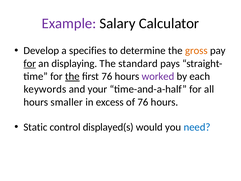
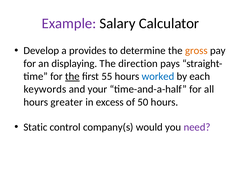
specifies: specifies -> provides (88, 51)
for underline: present -> none (30, 63)
standard: standard -> direction (138, 63)
first 76: 76 -> 55 (107, 76)
worked colour: purple -> blue (158, 76)
smaller: smaller -> greater (67, 102)
of 76: 76 -> 50 (143, 102)
displayed(s: displayed(s -> company(s (108, 127)
need colour: blue -> purple (197, 127)
